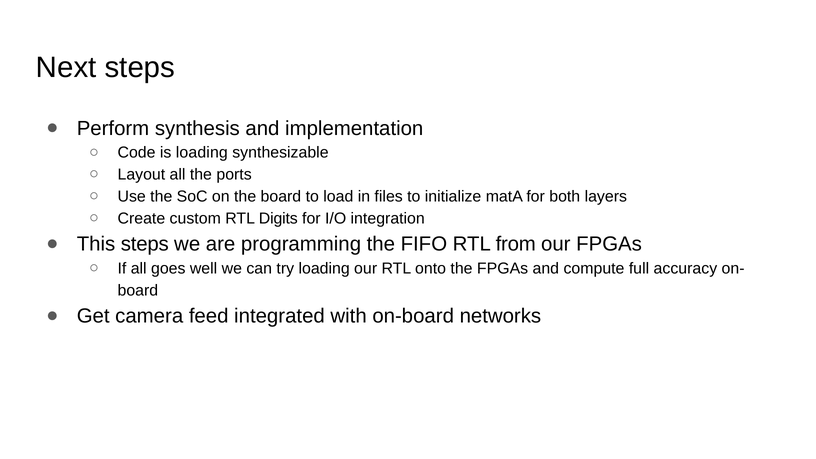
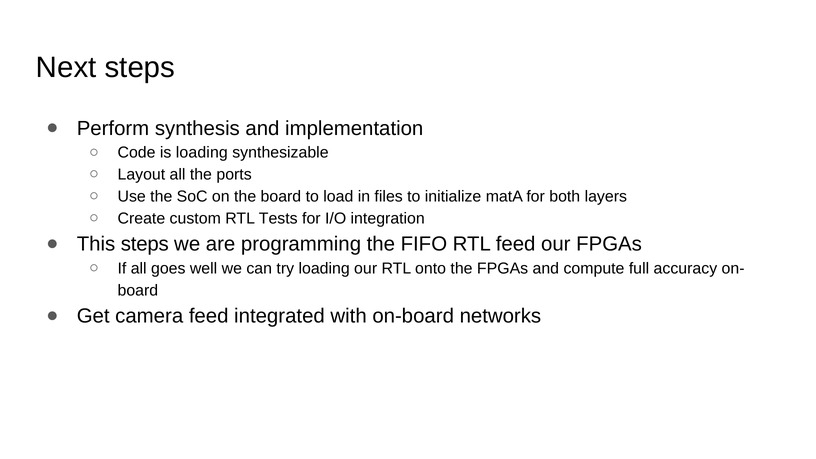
Digits: Digits -> Tests (278, 218)
RTL from: from -> feed (516, 244)
